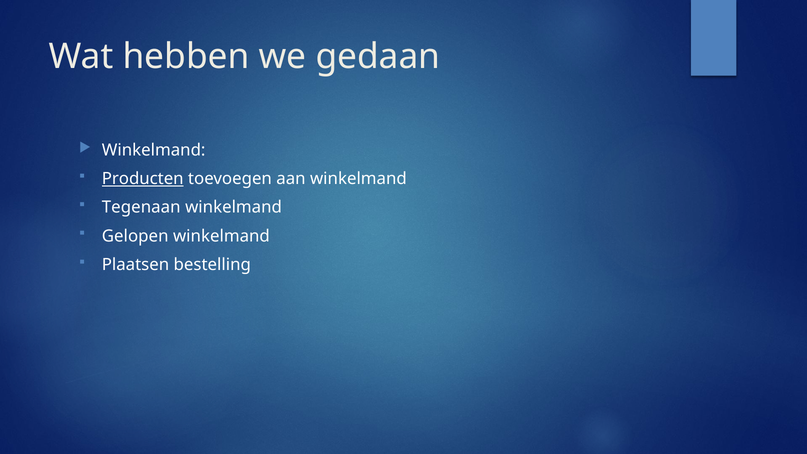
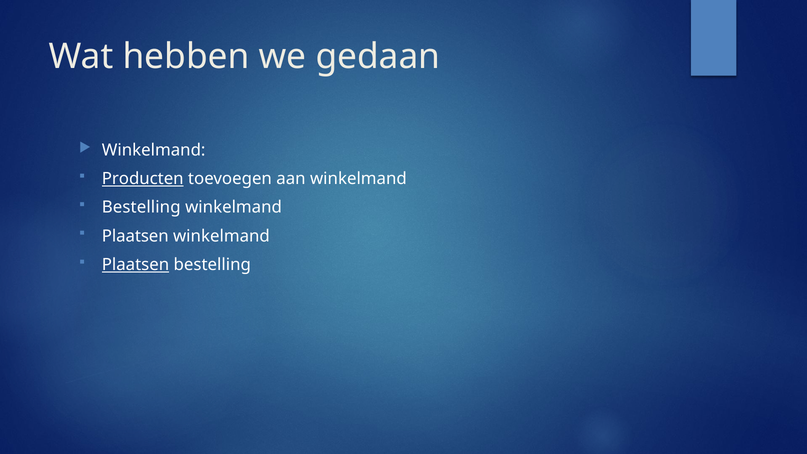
Tegenaan: Tegenaan -> Bestelling (141, 207)
Gelopen: Gelopen -> Plaatsen (135, 236)
Plaatsen underline: none -> present (135, 265)
